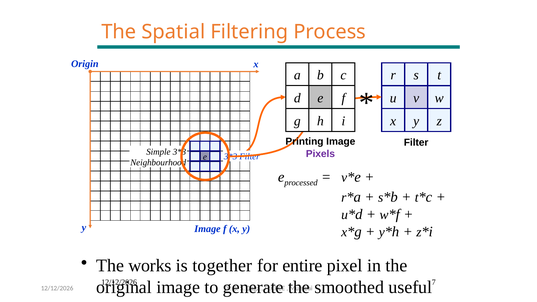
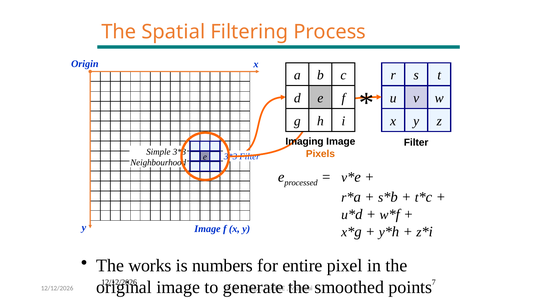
Printing: Printing -> Imaging (305, 142)
Pixels colour: purple -> orange (320, 154)
together: together -> numbers (223, 266)
useful: useful -> points (410, 287)
